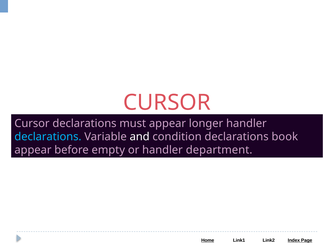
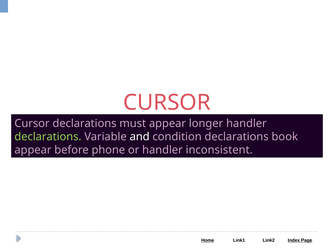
declarations colour: light blue -> light green (48, 137)
empty: empty -> phone (108, 150)
department: department -> inconsistent (219, 150)
